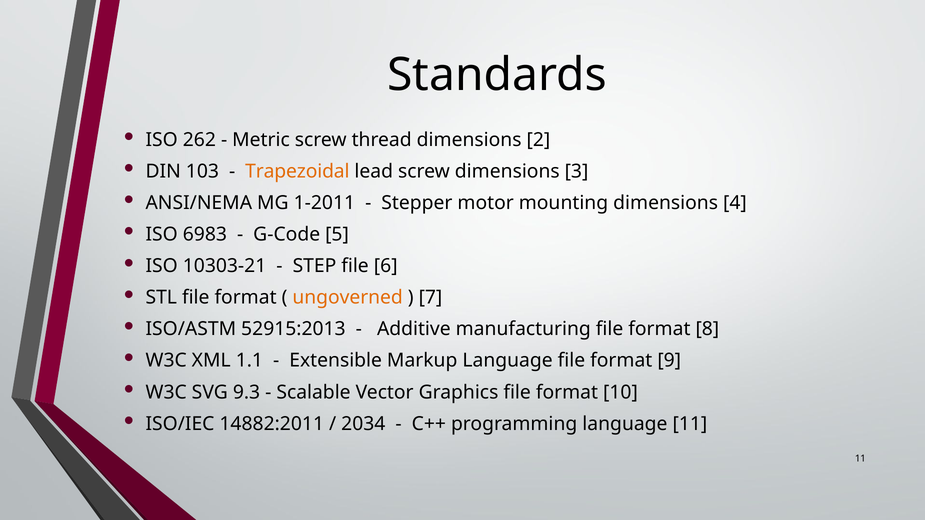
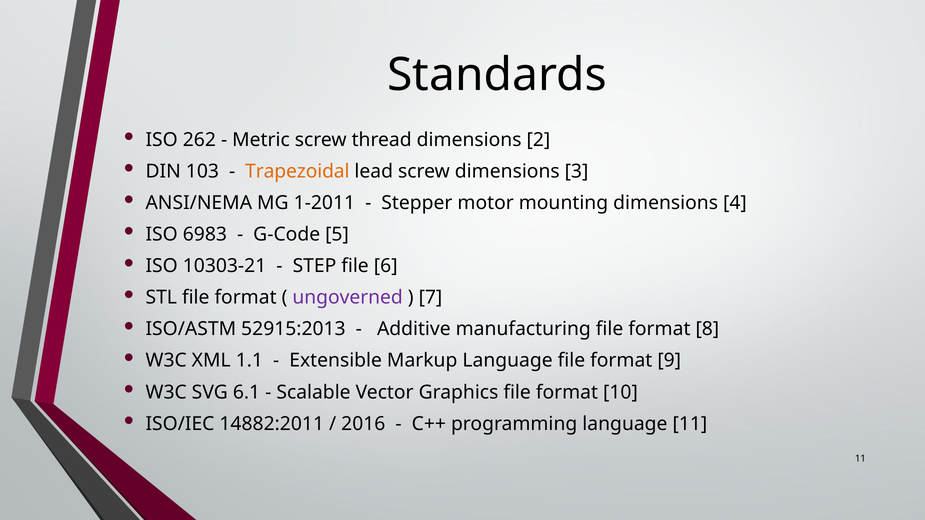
ungoverned colour: orange -> purple (348, 298)
9.3: 9.3 -> 6.1 (247, 392)
2034: 2034 -> 2016 (363, 424)
